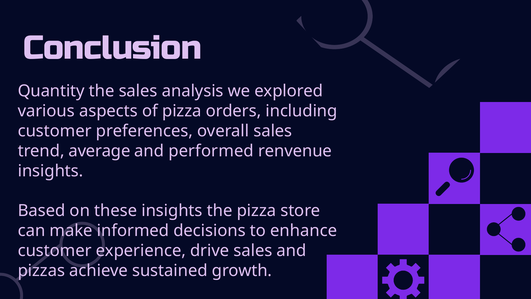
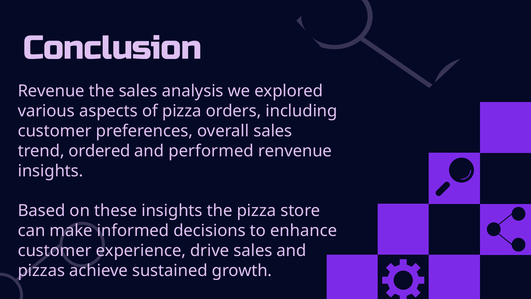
Quantity: Quantity -> Revenue (51, 91)
average: average -> ordered (99, 151)
